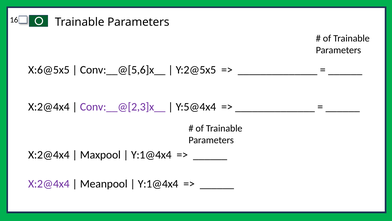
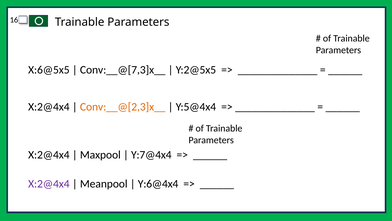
Conv:__@[5,6]x__: Conv:__@[5,6]x__ -> Conv:__@[7,3]x__ (123, 70)
Conv:__@[2,3]x__ colour: purple -> orange (123, 107)
Y:1@4x4: Y:1@4x4 -> Y:7@4x4 (151, 154)
Y:1@4x4: Y:1@4x4 -> Y:6@4x4 (158, 183)
